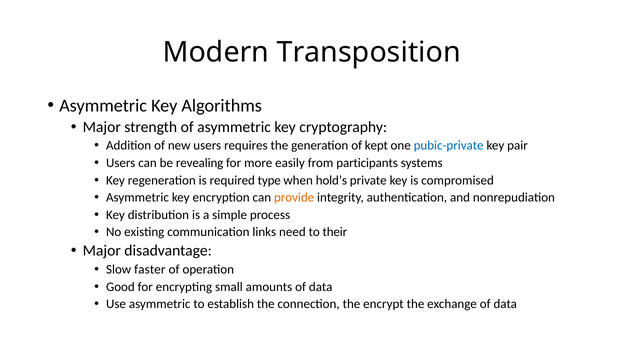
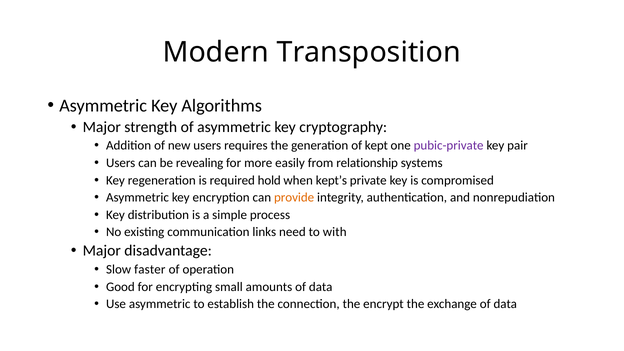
pubic-private colour: blue -> purple (449, 146)
participants: participants -> relationship (367, 163)
type: type -> hold (269, 180)
hold’s: hold’s -> kept’s (331, 180)
their: their -> with (335, 232)
